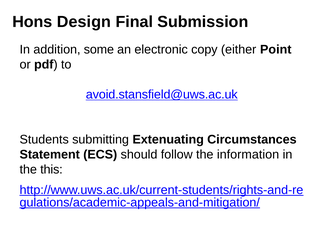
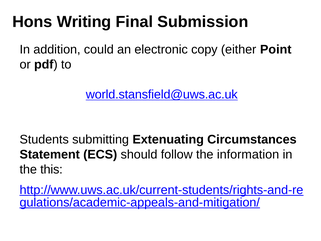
Design: Design -> Writing (84, 22)
some: some -> could (99, 49)
avoid.stansfield@uws.ac.uk: avoid.stansfield@uws.ac.uk -> world.stansfield@uws.ac.uk (162, 94)
